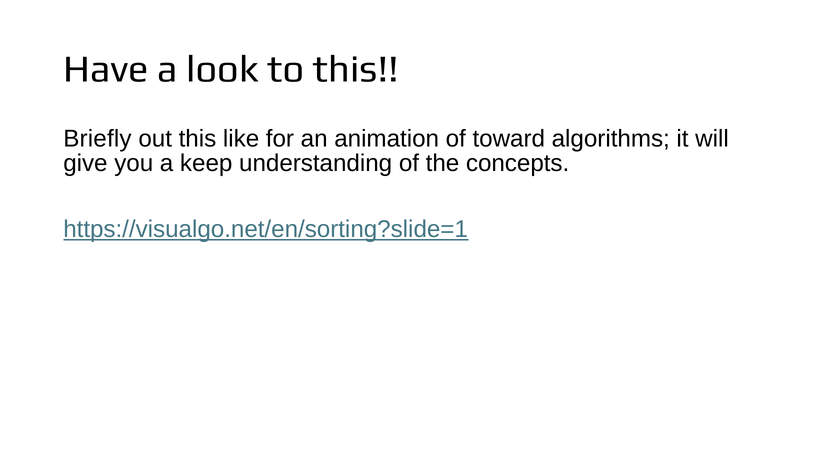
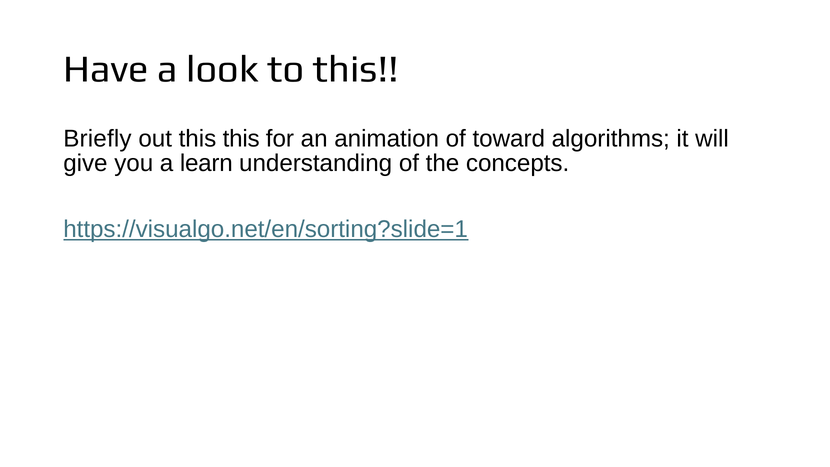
this like: like -> this (241, 139)
keep: keep -> learn (206, 163)
